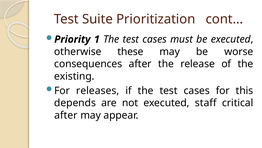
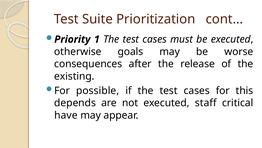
these: these -> goals (130, 51)
releases: releases -> possible (98, 90)
after: after -> have (66, 115)
